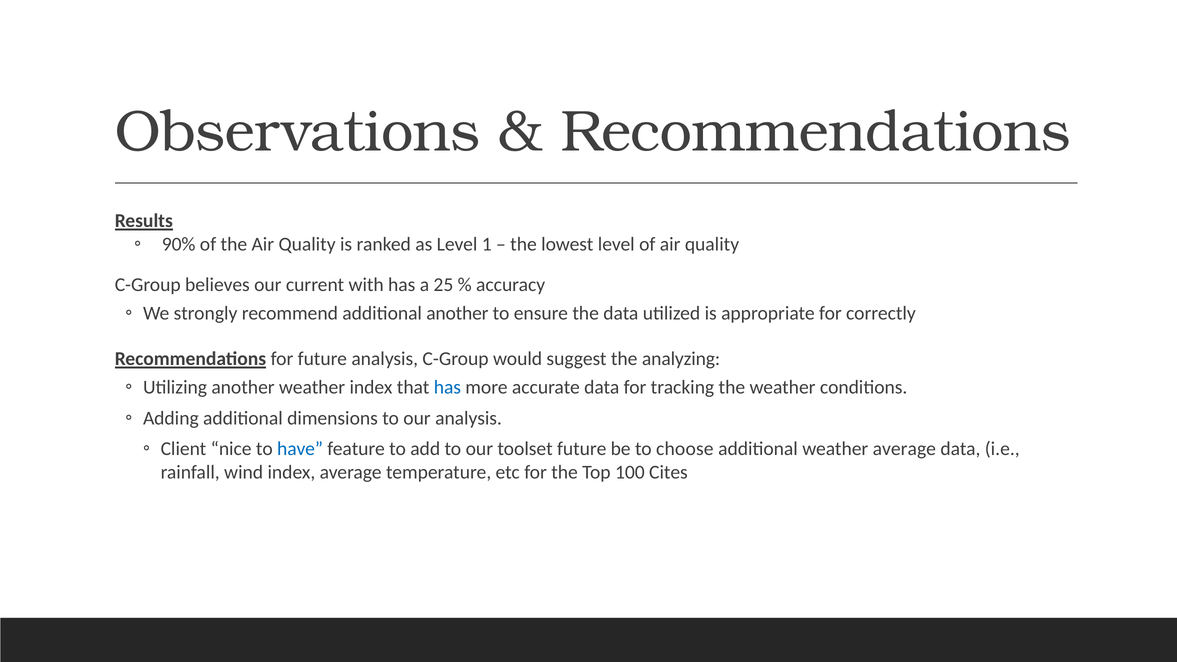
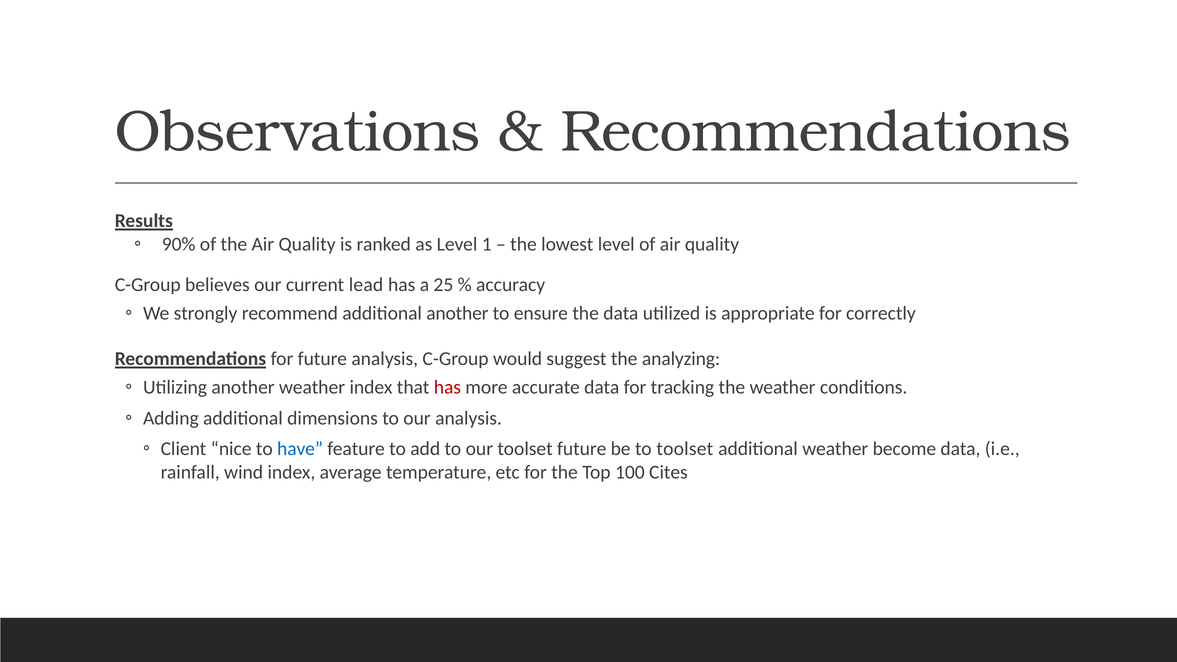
with: with -> lead (366, 285)
has colour: blue -> red (447, 387)
to choose: choose -> toolset (685, 449)
weather average: average -> become (904, 449)
